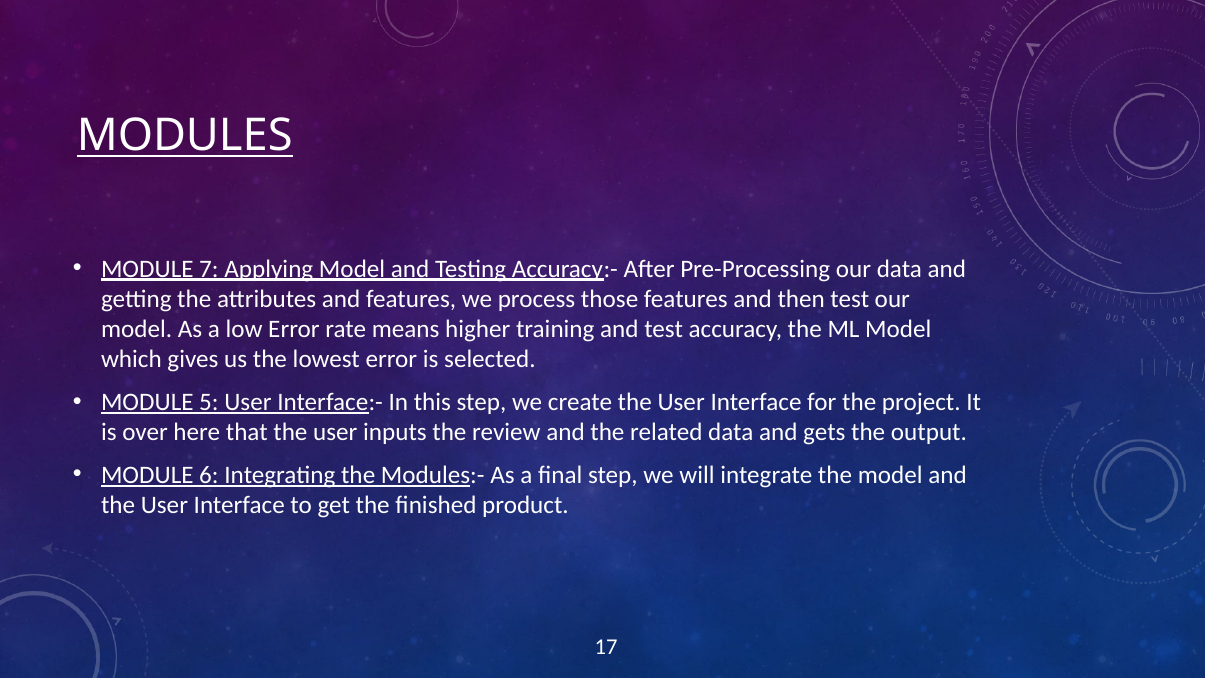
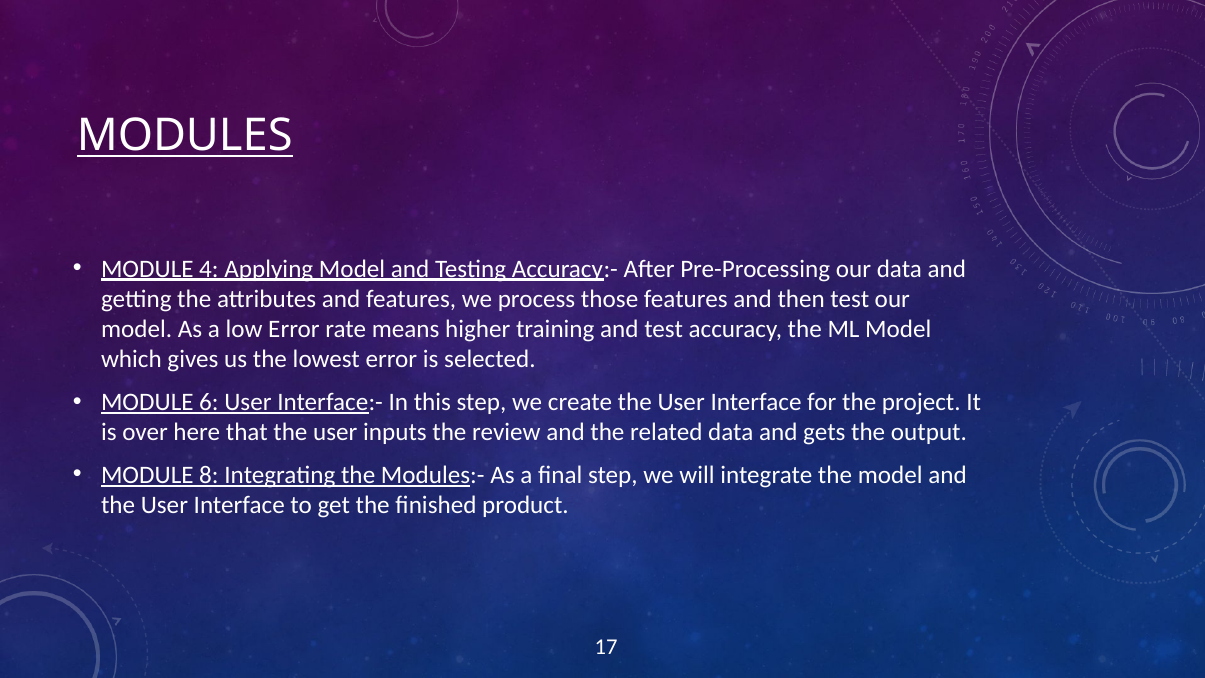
7: 7 -> 4 (209, 269)
5: 5 -> 6 (209, 402)
6: 6 -> 8 (209, 475)
